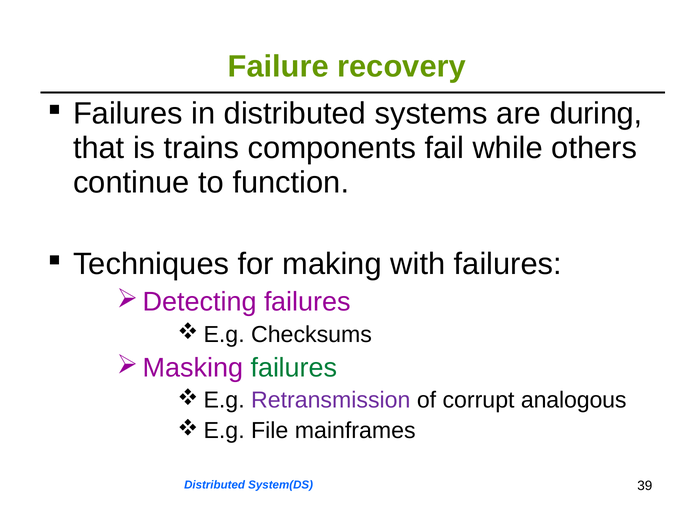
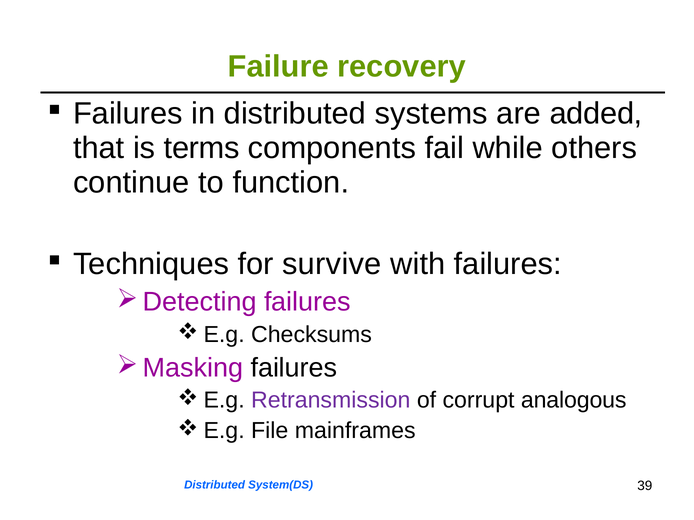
during: during -> added (596, 114)
trains: trains -> terms (202, 148)
making: making -> survive (332, 265)
failures colour: green -> black (294, 368)
